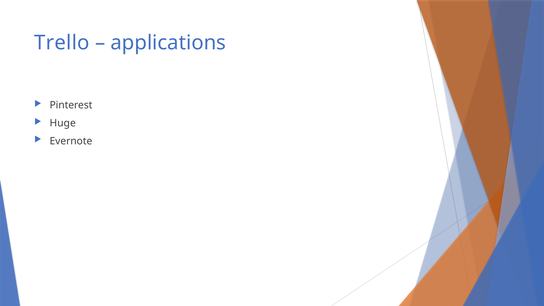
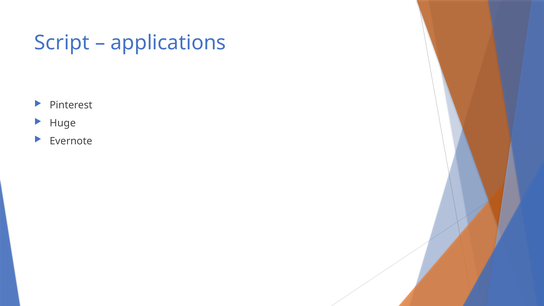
Trello: Trello -> Script (62, 43)
